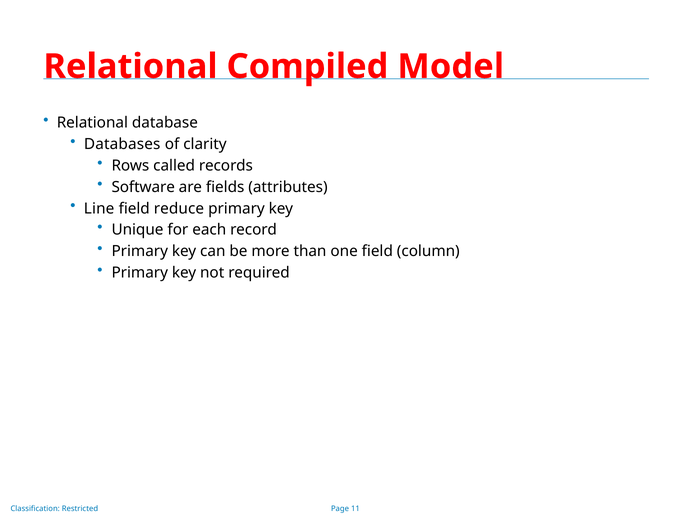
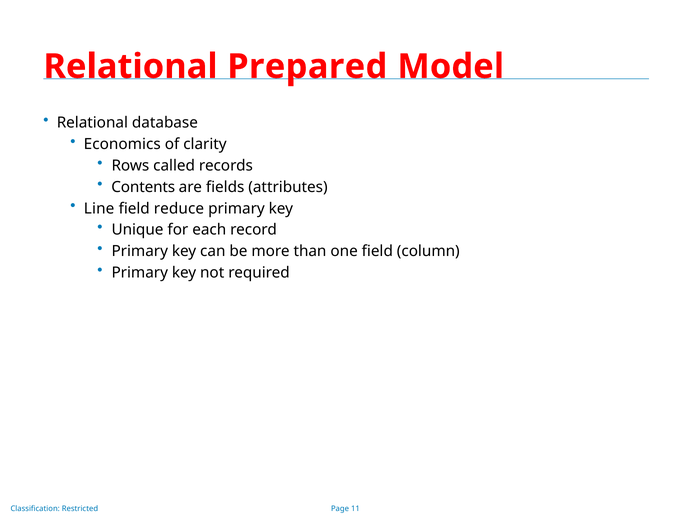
Compiled: Compiled -> Prepared (307, 66)
Databases: Databases -> Economics (122, 144)
Software: Software -> Contents (143, 187)
